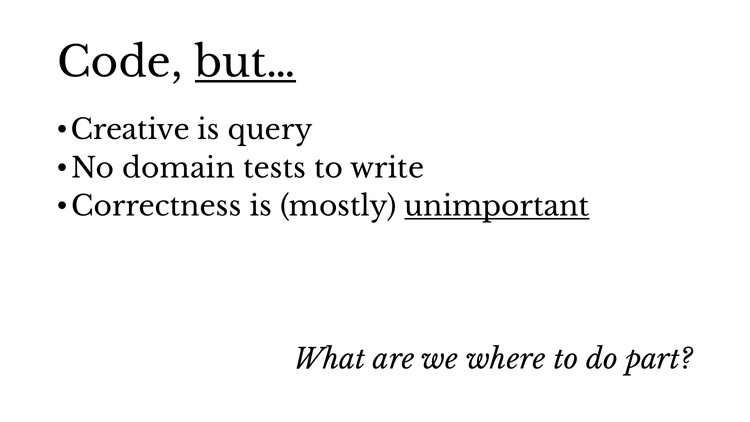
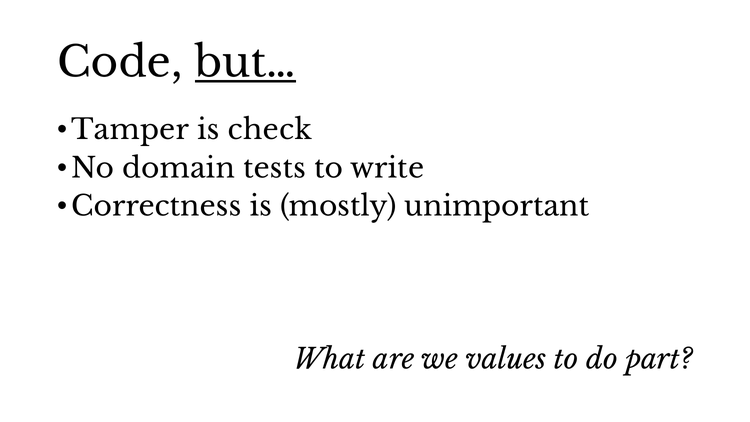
Creative: Creative -> Tamper (130, 130)
query: query -> check (270, 130)
unimportant underline: present -> none (497, 207)
where: where -> values (506, 359)
